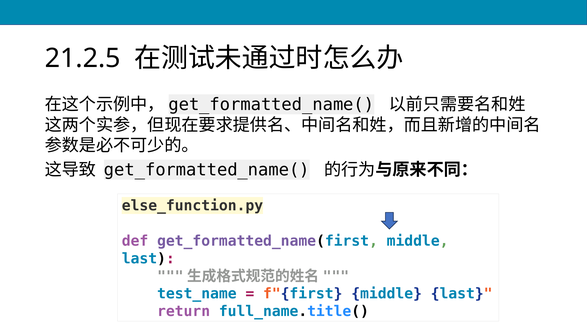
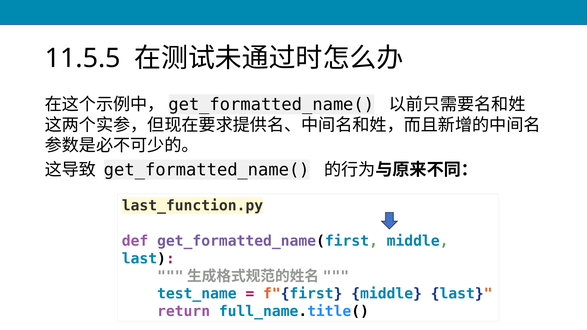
21.2.5: 21.2.5 -> 11.5.5 (83, 58)
else_function.py: else_function.py -> last_function.py (192, 206)
